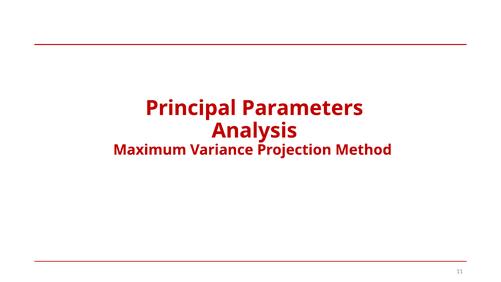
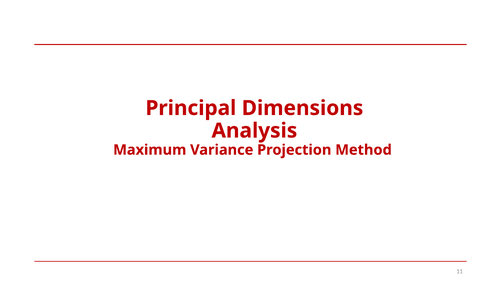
Parameters: Parameters -> Dimensions (302, 108)
